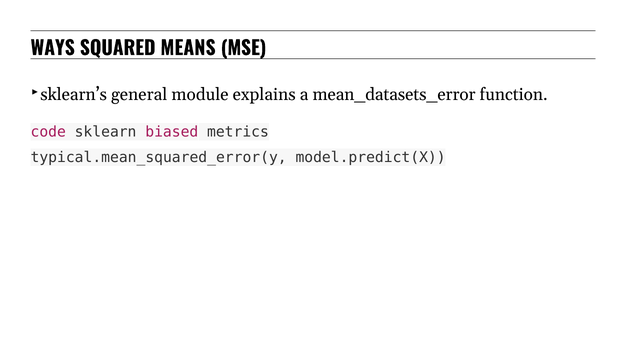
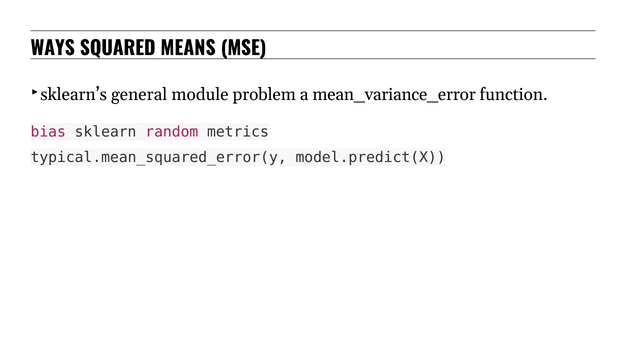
explains: explains -> problem (264, 94)
mean_datasets_error: mean_datasets_error -> mean_variance_error (394, 94)
code: code -> bias (48, 132)
biased: biased -> random (172, 132)
